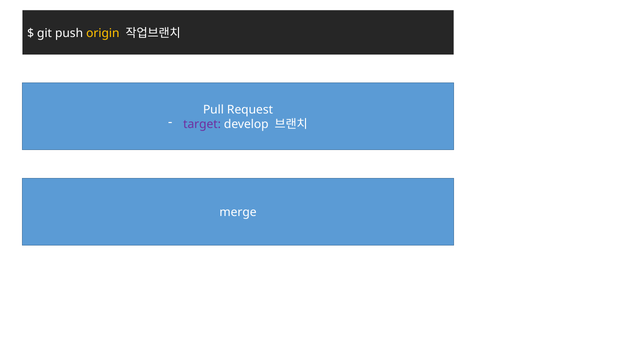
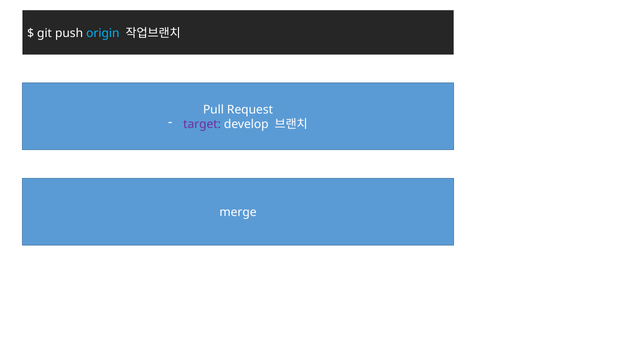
origin colour: yellow -> light blue (103, 33)
